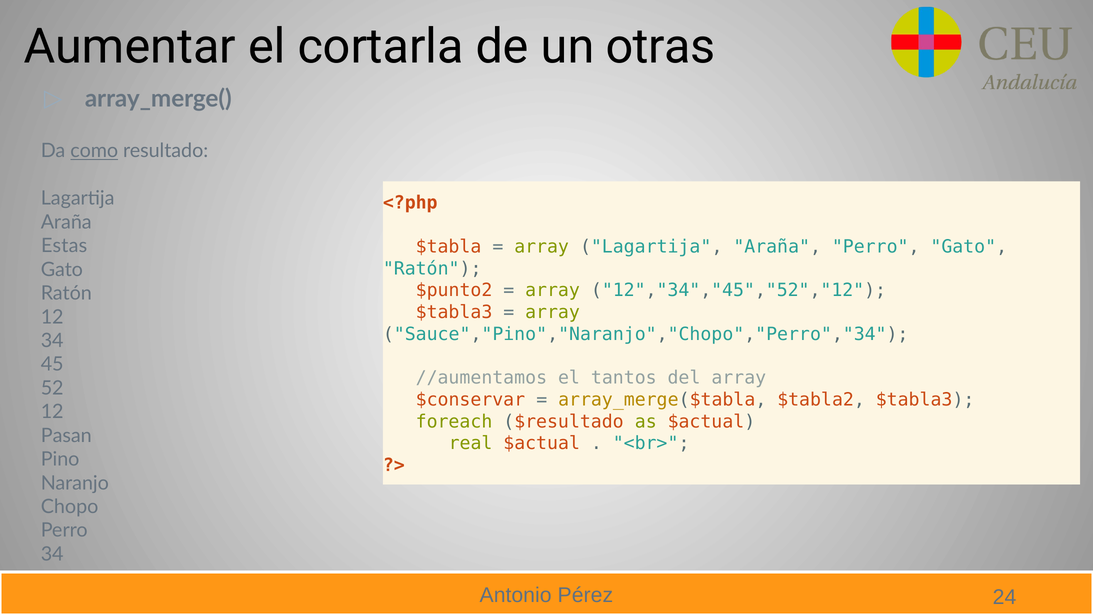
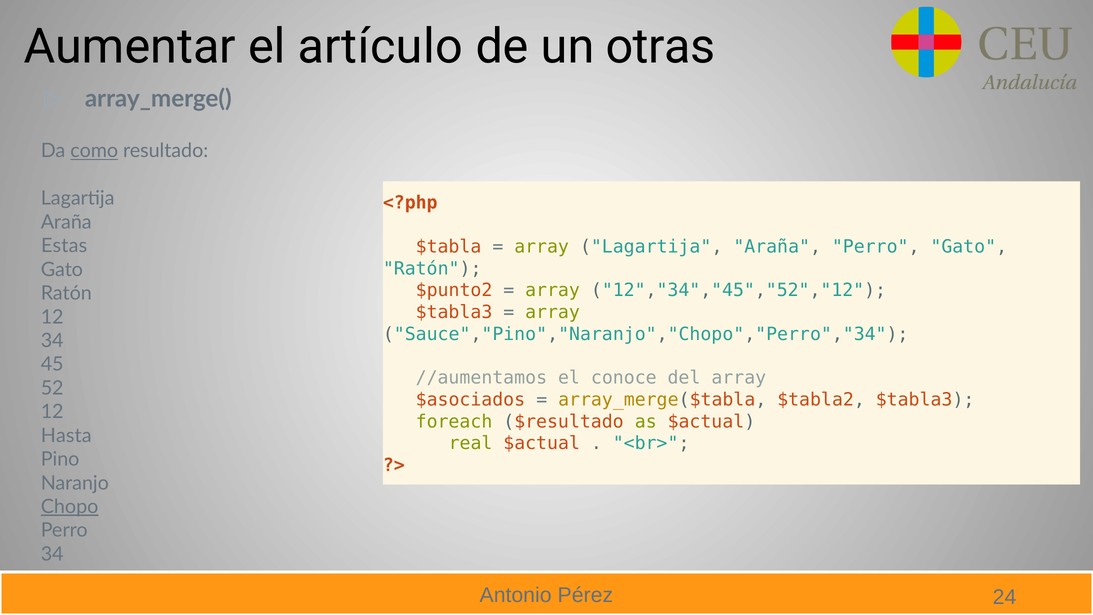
cortarla: cortarla -> artículo (380, 47)
tantos: tantos -> conoce (624, 378)
$conservar: $conservar -> $asociados (470, 400)
Pasan: Pasan -> Hasta (66, 435)
Chopo underline: none -> present (70, 507)
